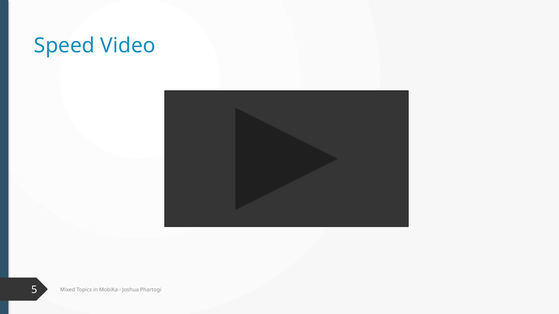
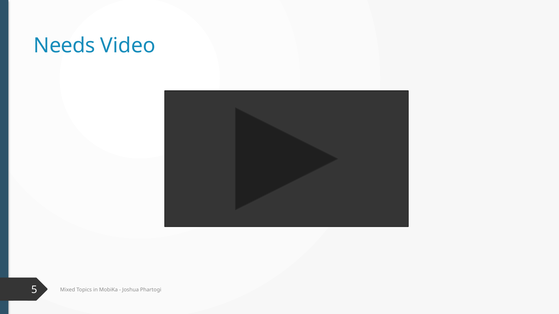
Speed: Speed -> Needs (64, 46)
